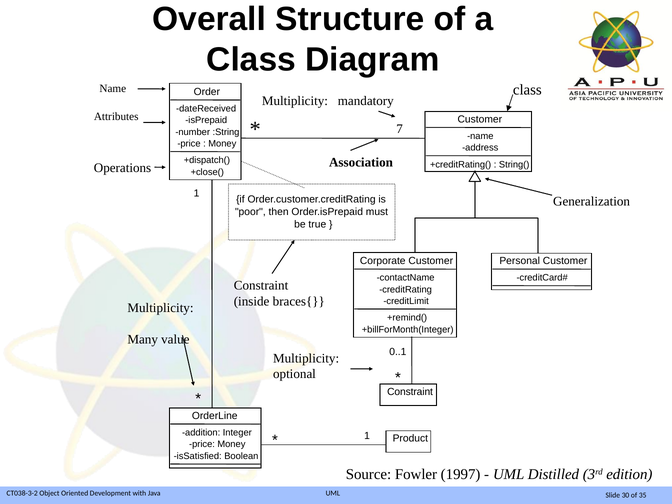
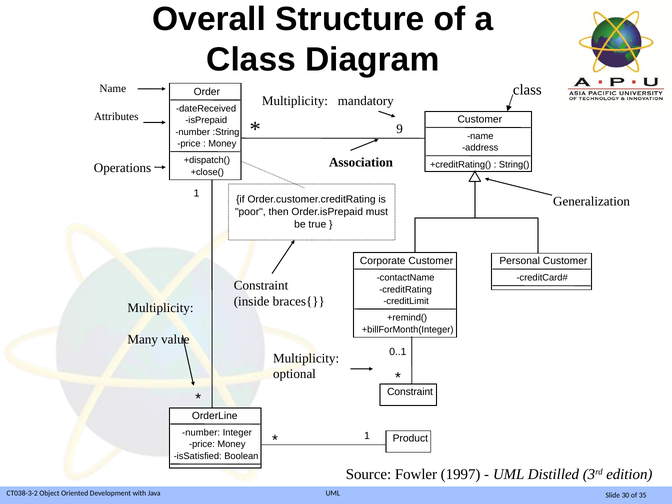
7: 7 -> 9 (400, 129)
addition: addition -> number (201, 433)
